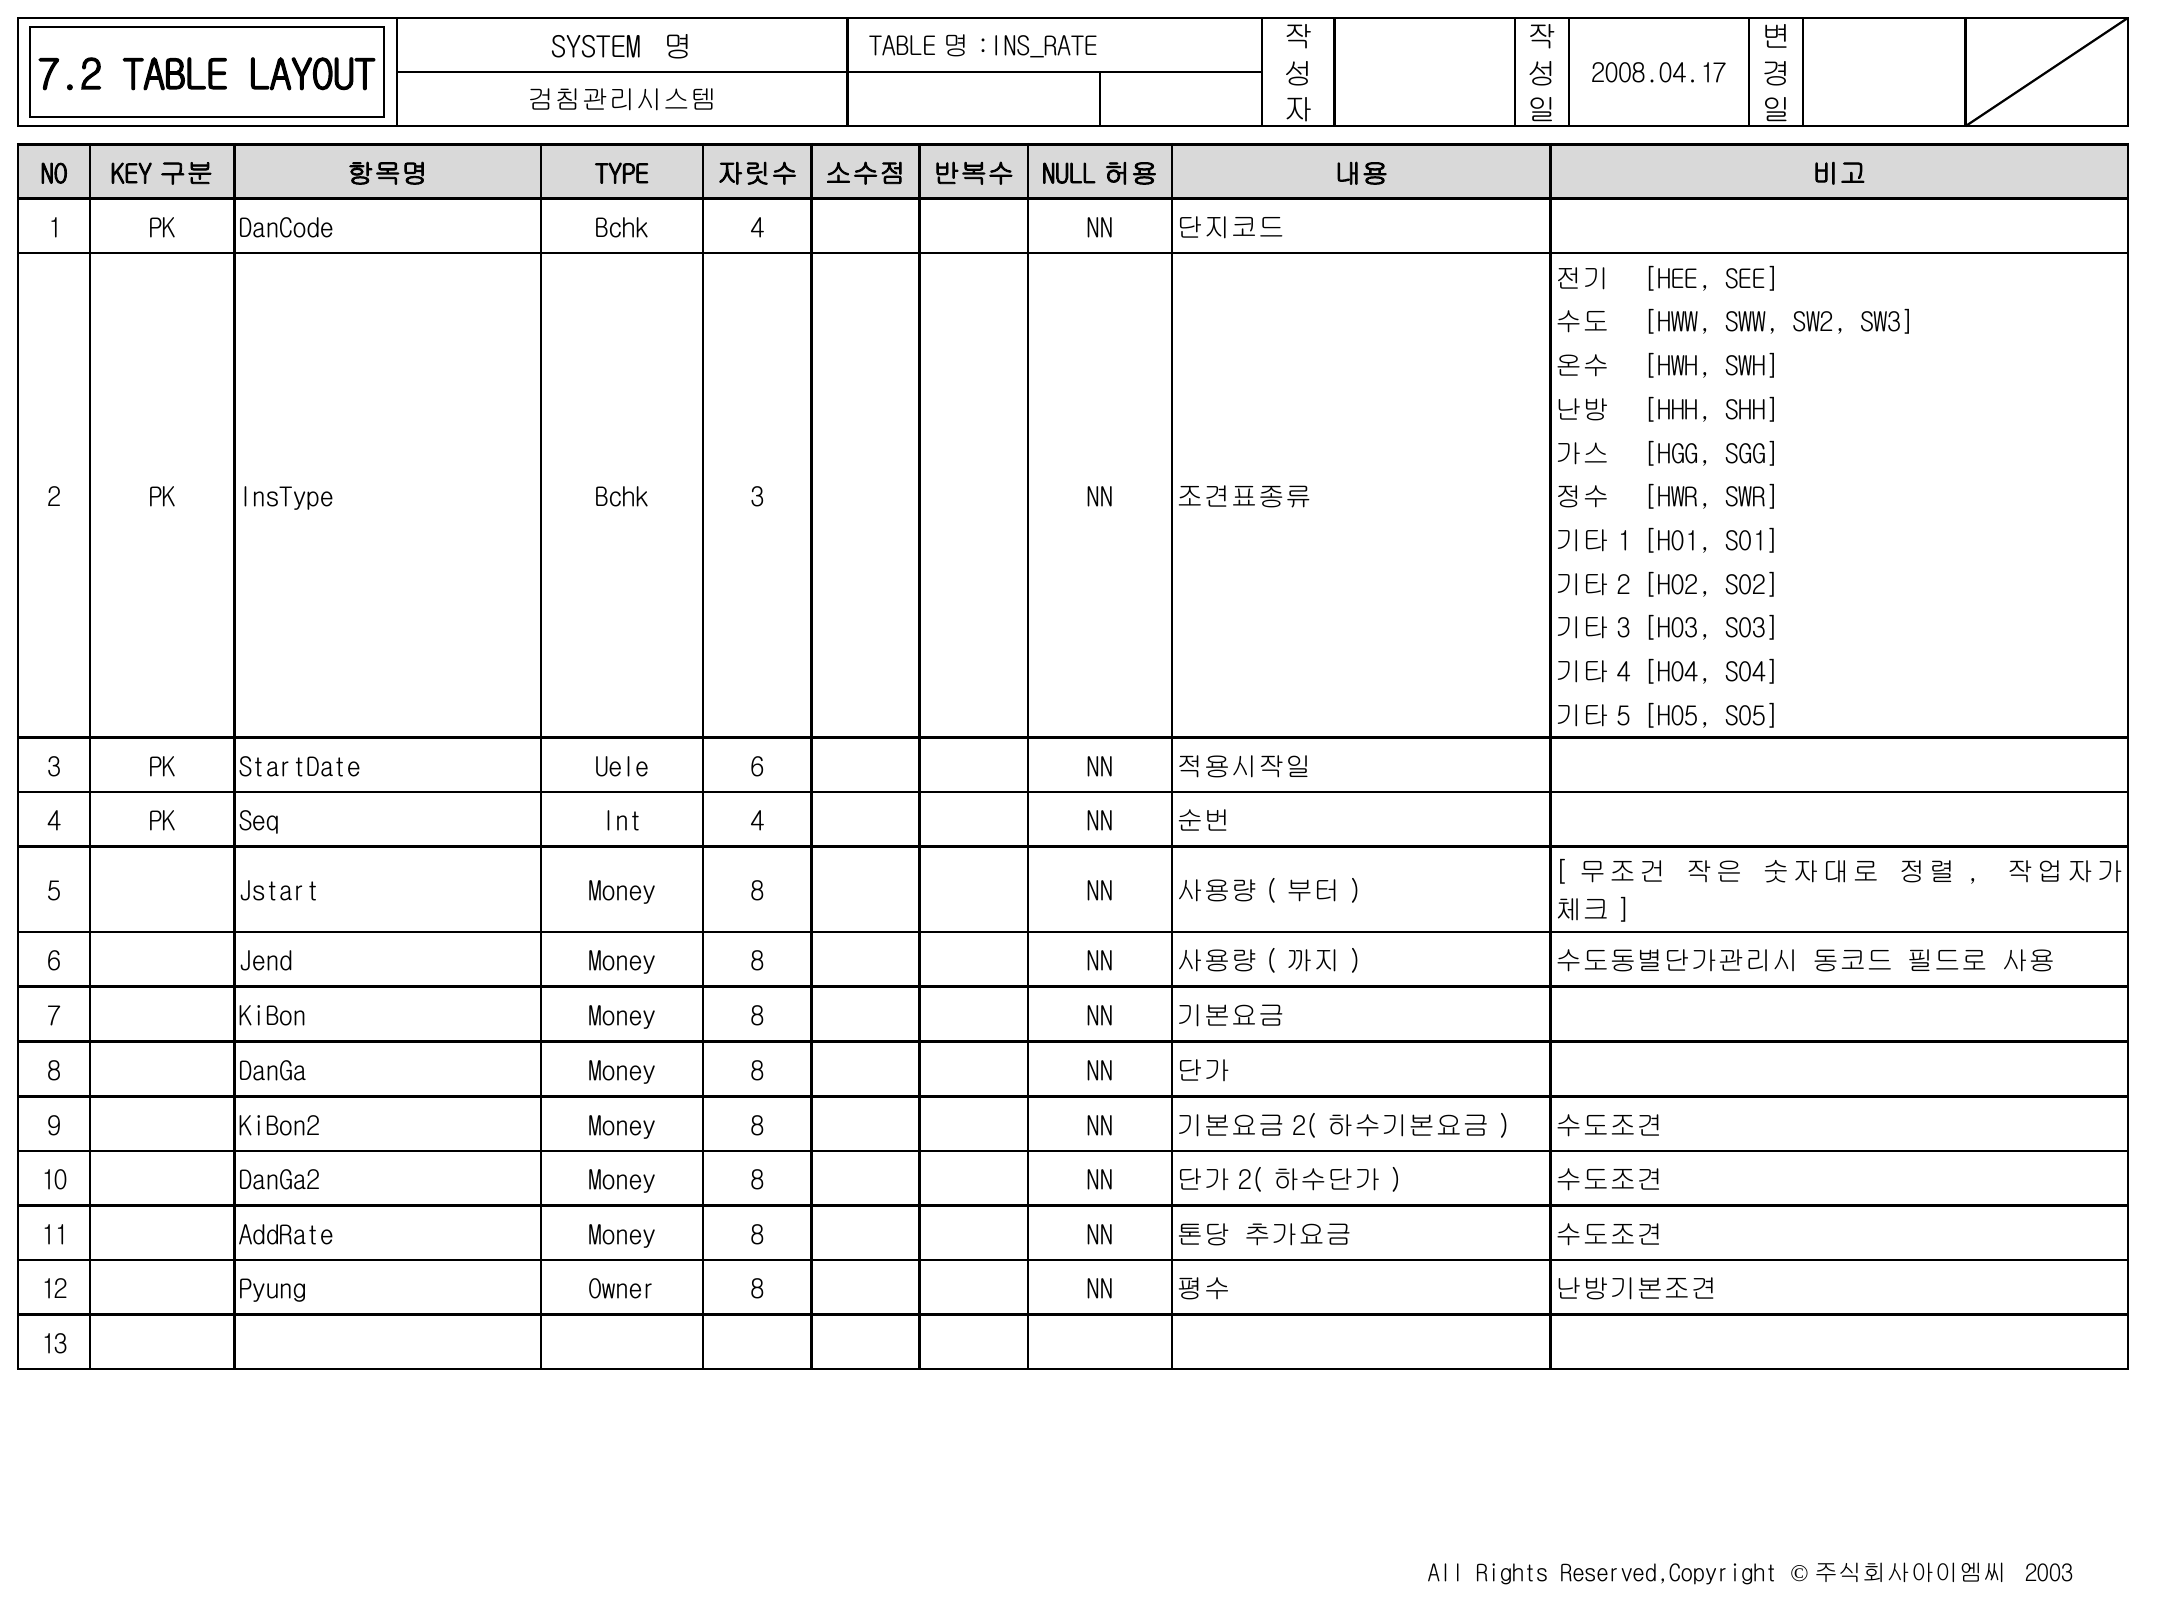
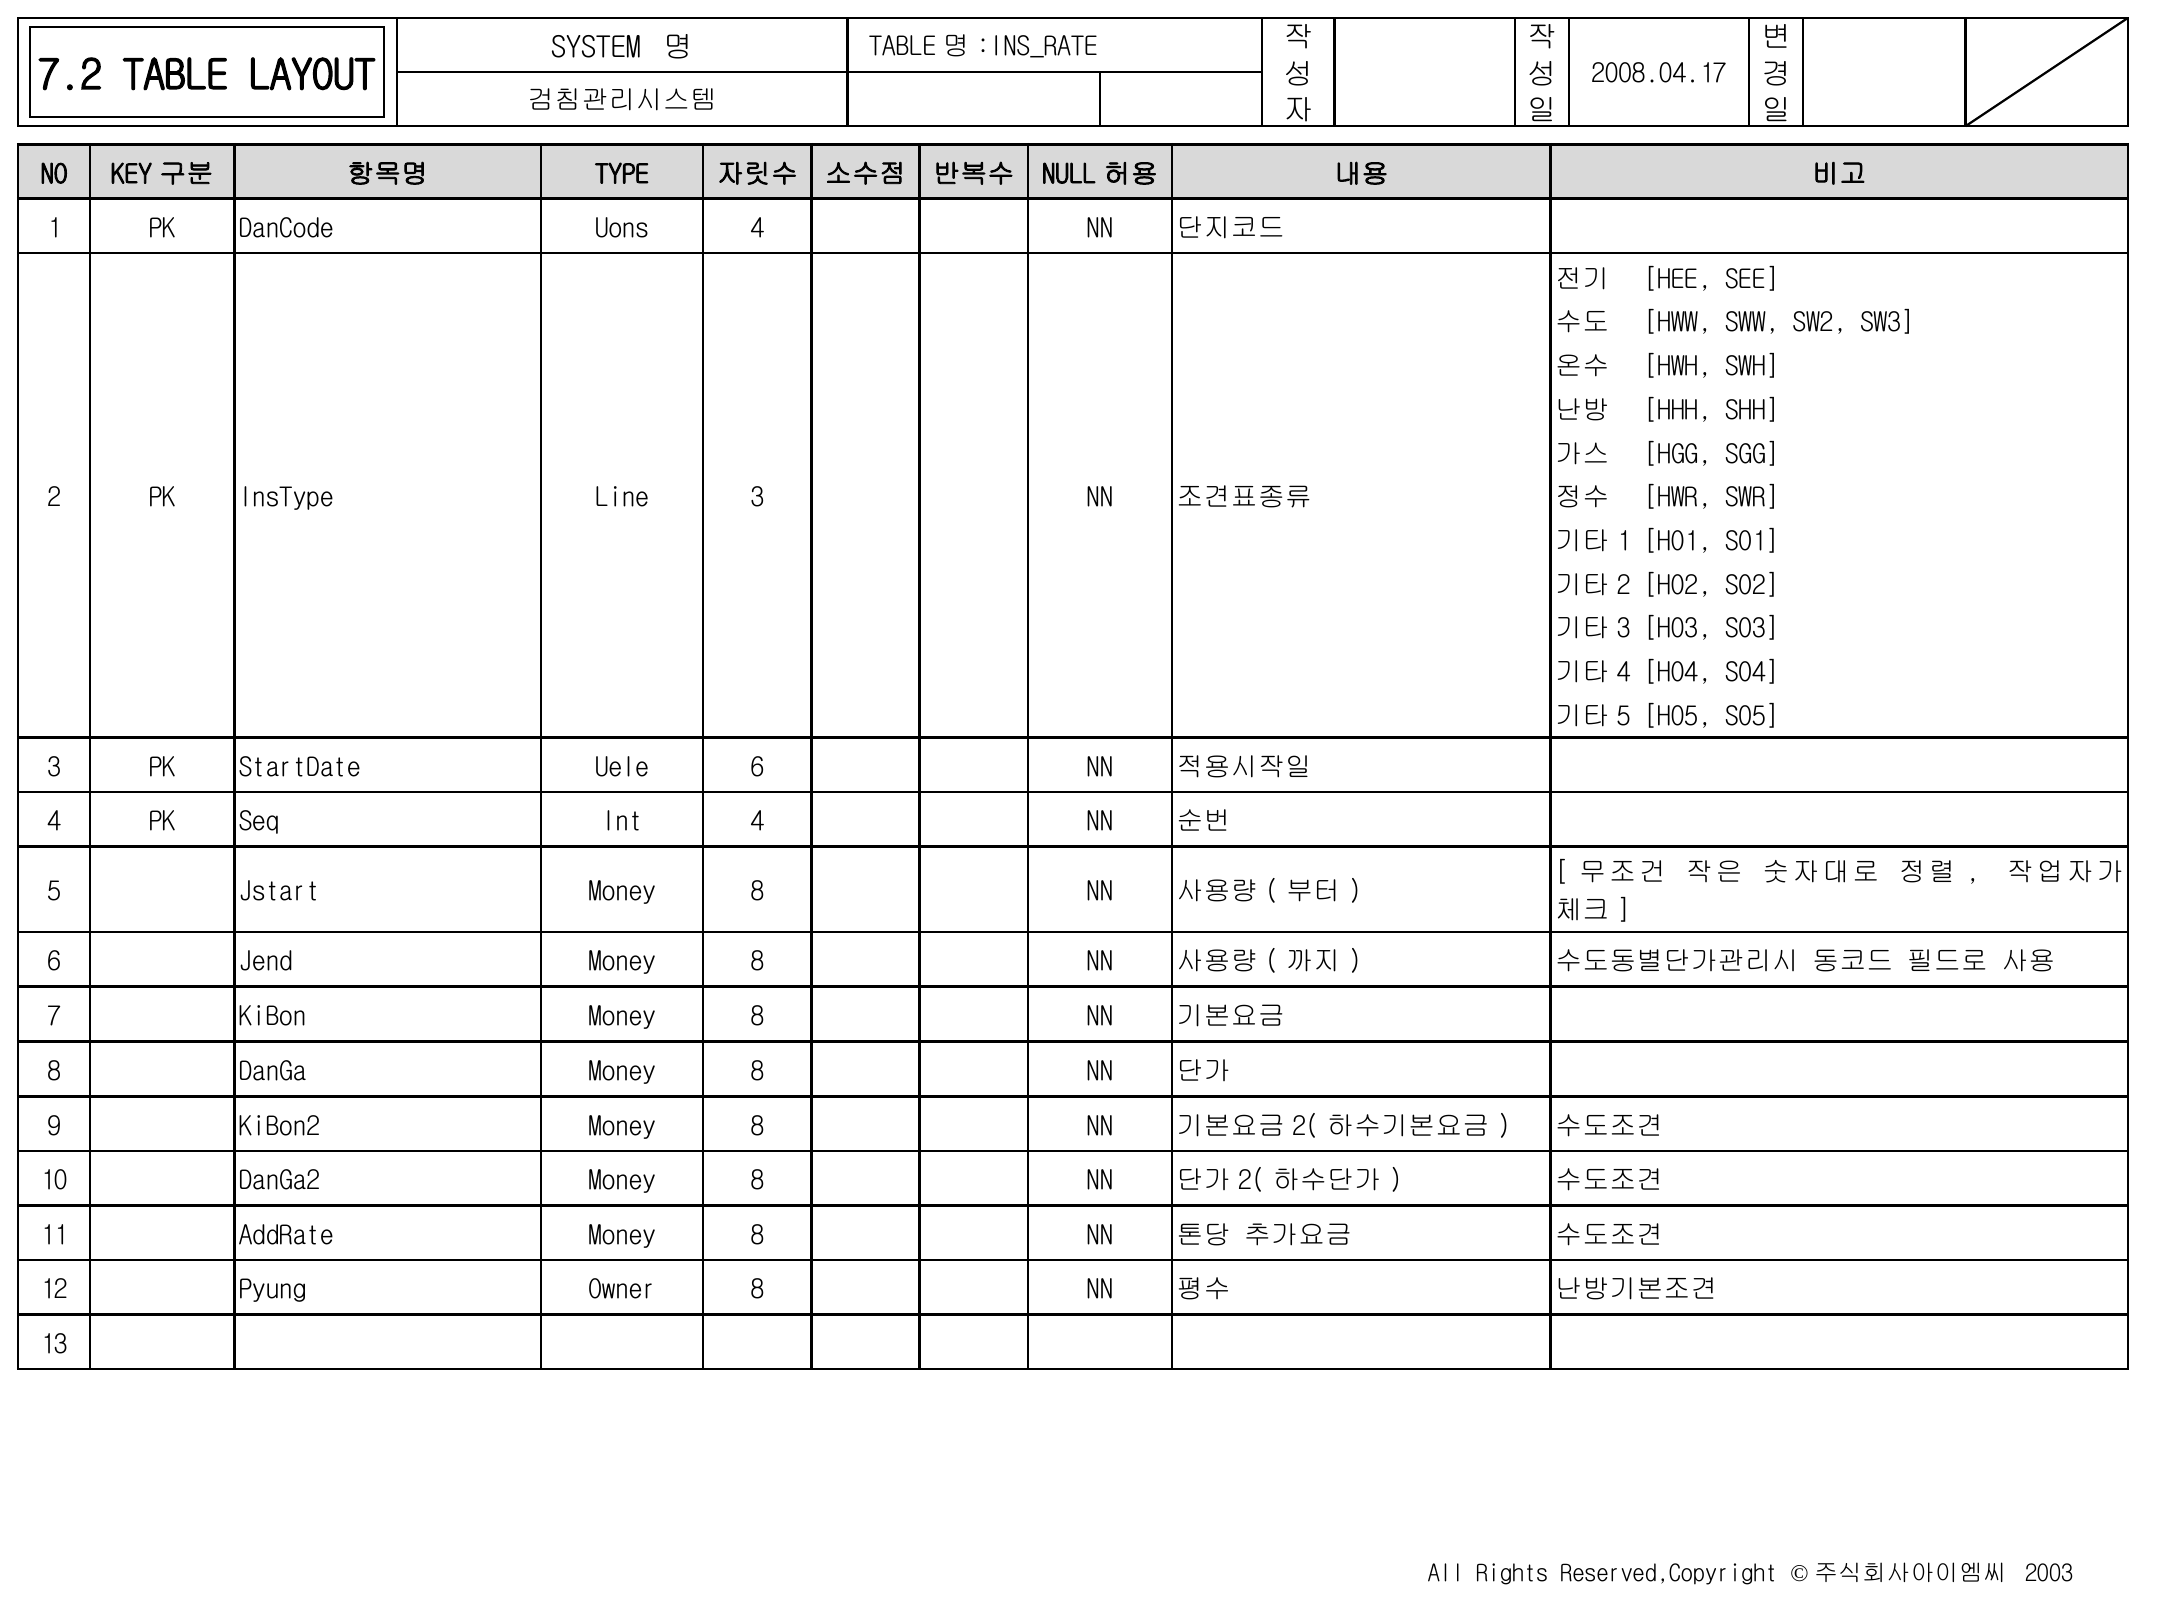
DanCode Bchk: Bchk -> Uons (622, 229)
InsType Bchk: Bchk -> Line (622, 498)
